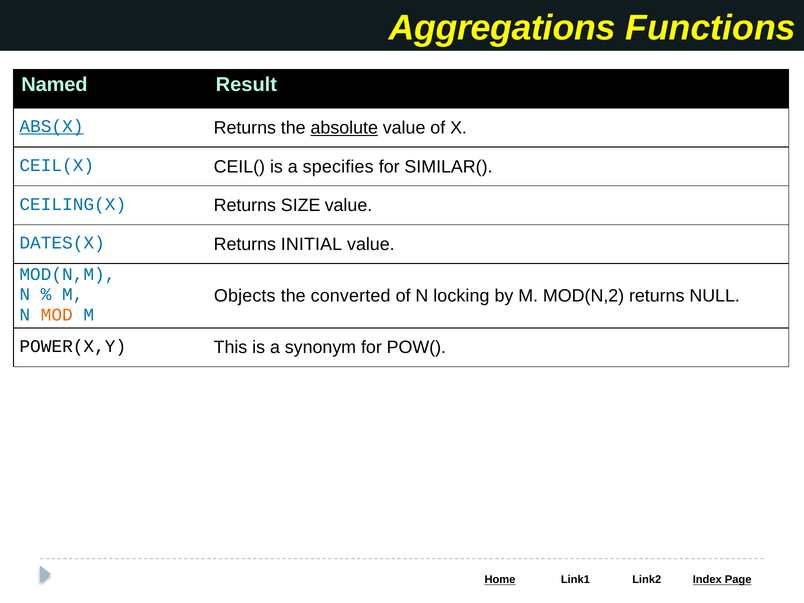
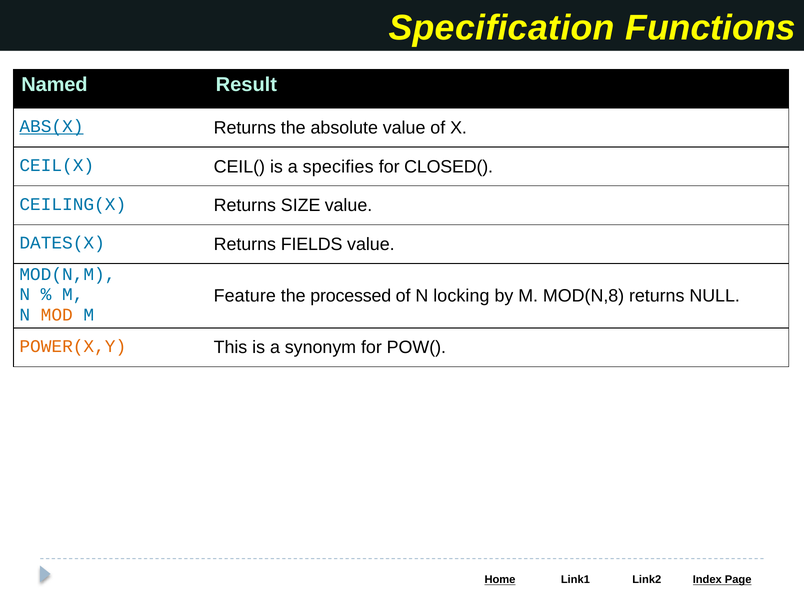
Aggregations: Aggregations -> Specification (502, 28)
absolute underline: present -> none (344, 128)
SIMILAR(: SIMILAR( -> CLOSED( (449, 167)
INITIAL: INITIAL -> FIELDS (312, 244)
Objects: Objects -> Feature (245, 296)
converted: converted -> processed (351, 296)
MOD(N,2: MOD(N,2 -> MOD(N,8 (584, 296)
POWER(X,Y colour: black -> orange (73, 346)
